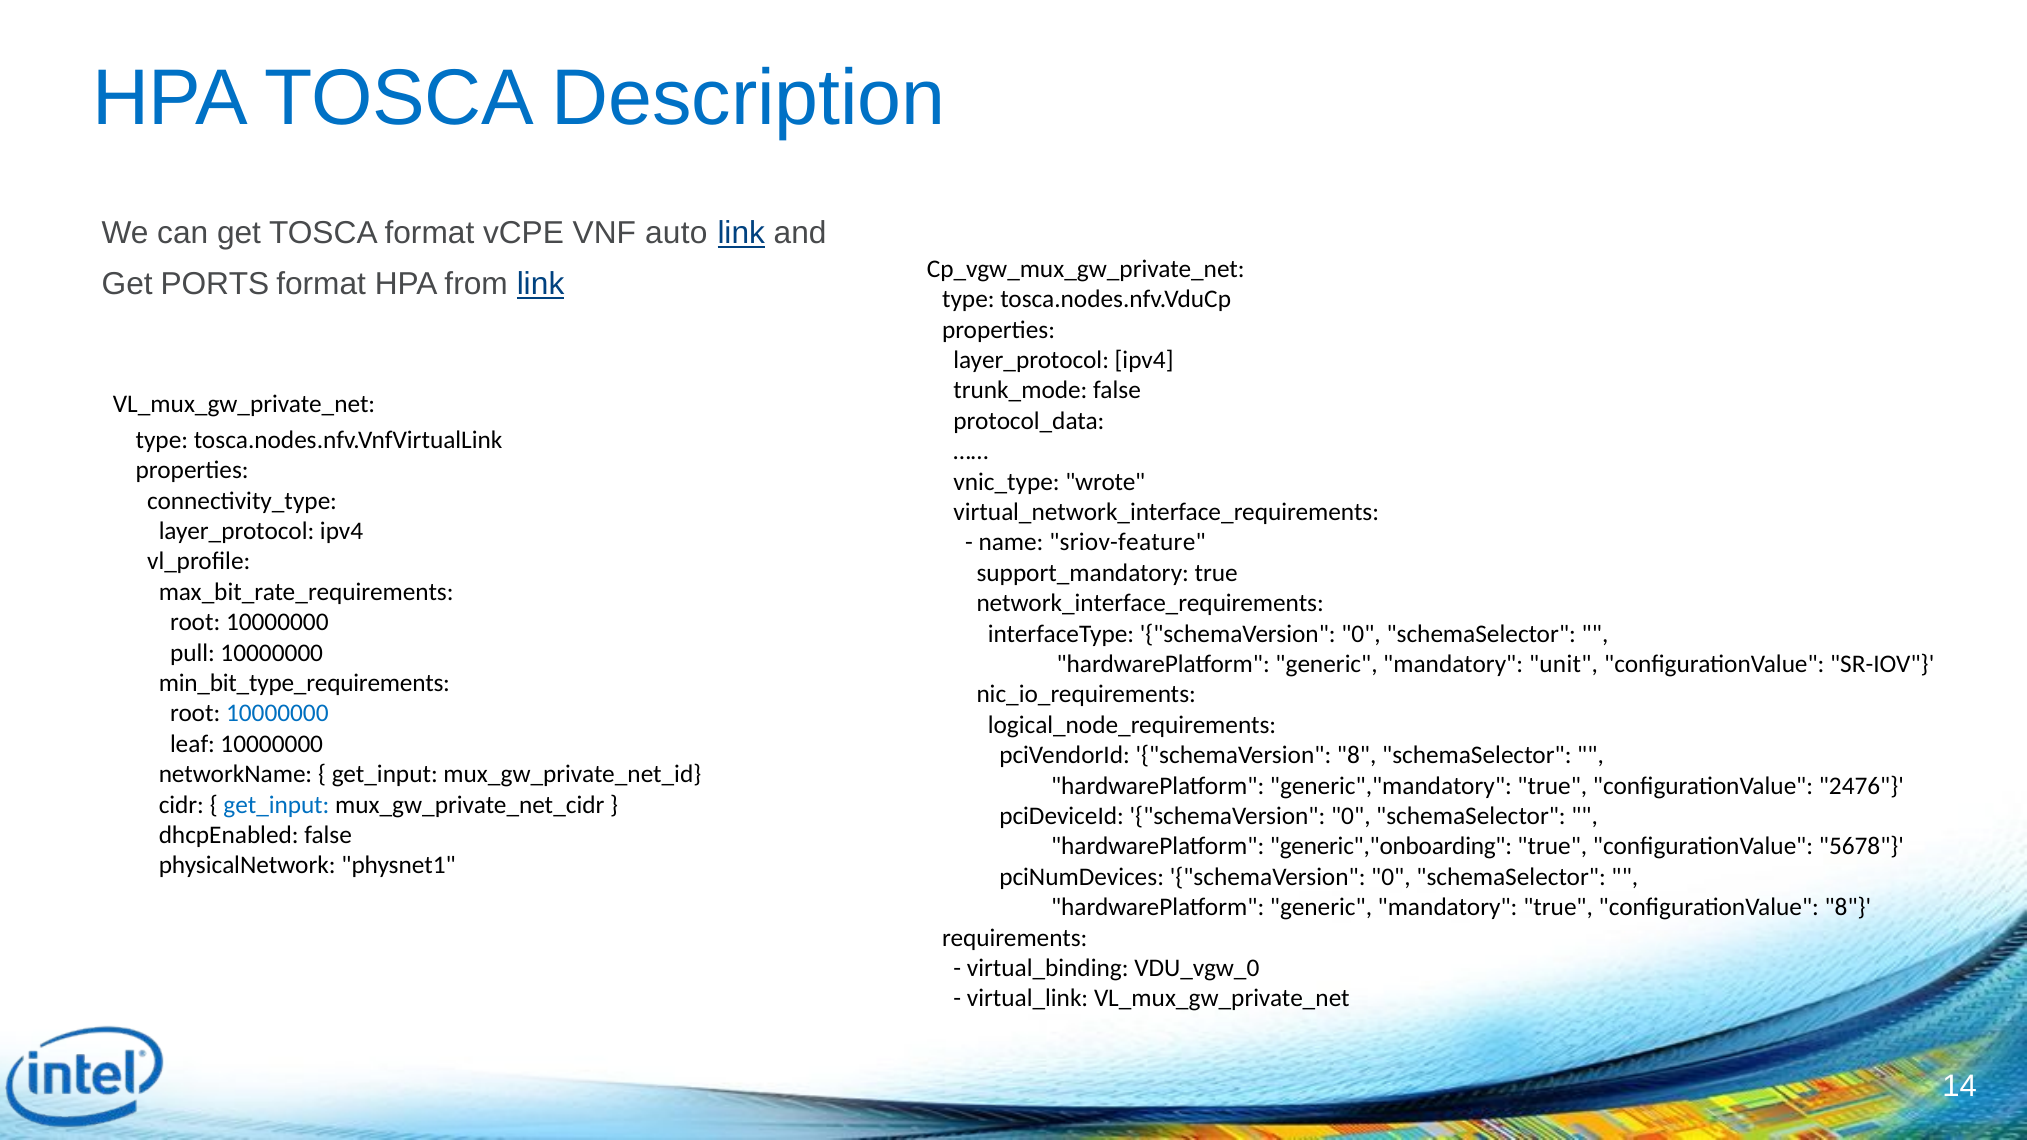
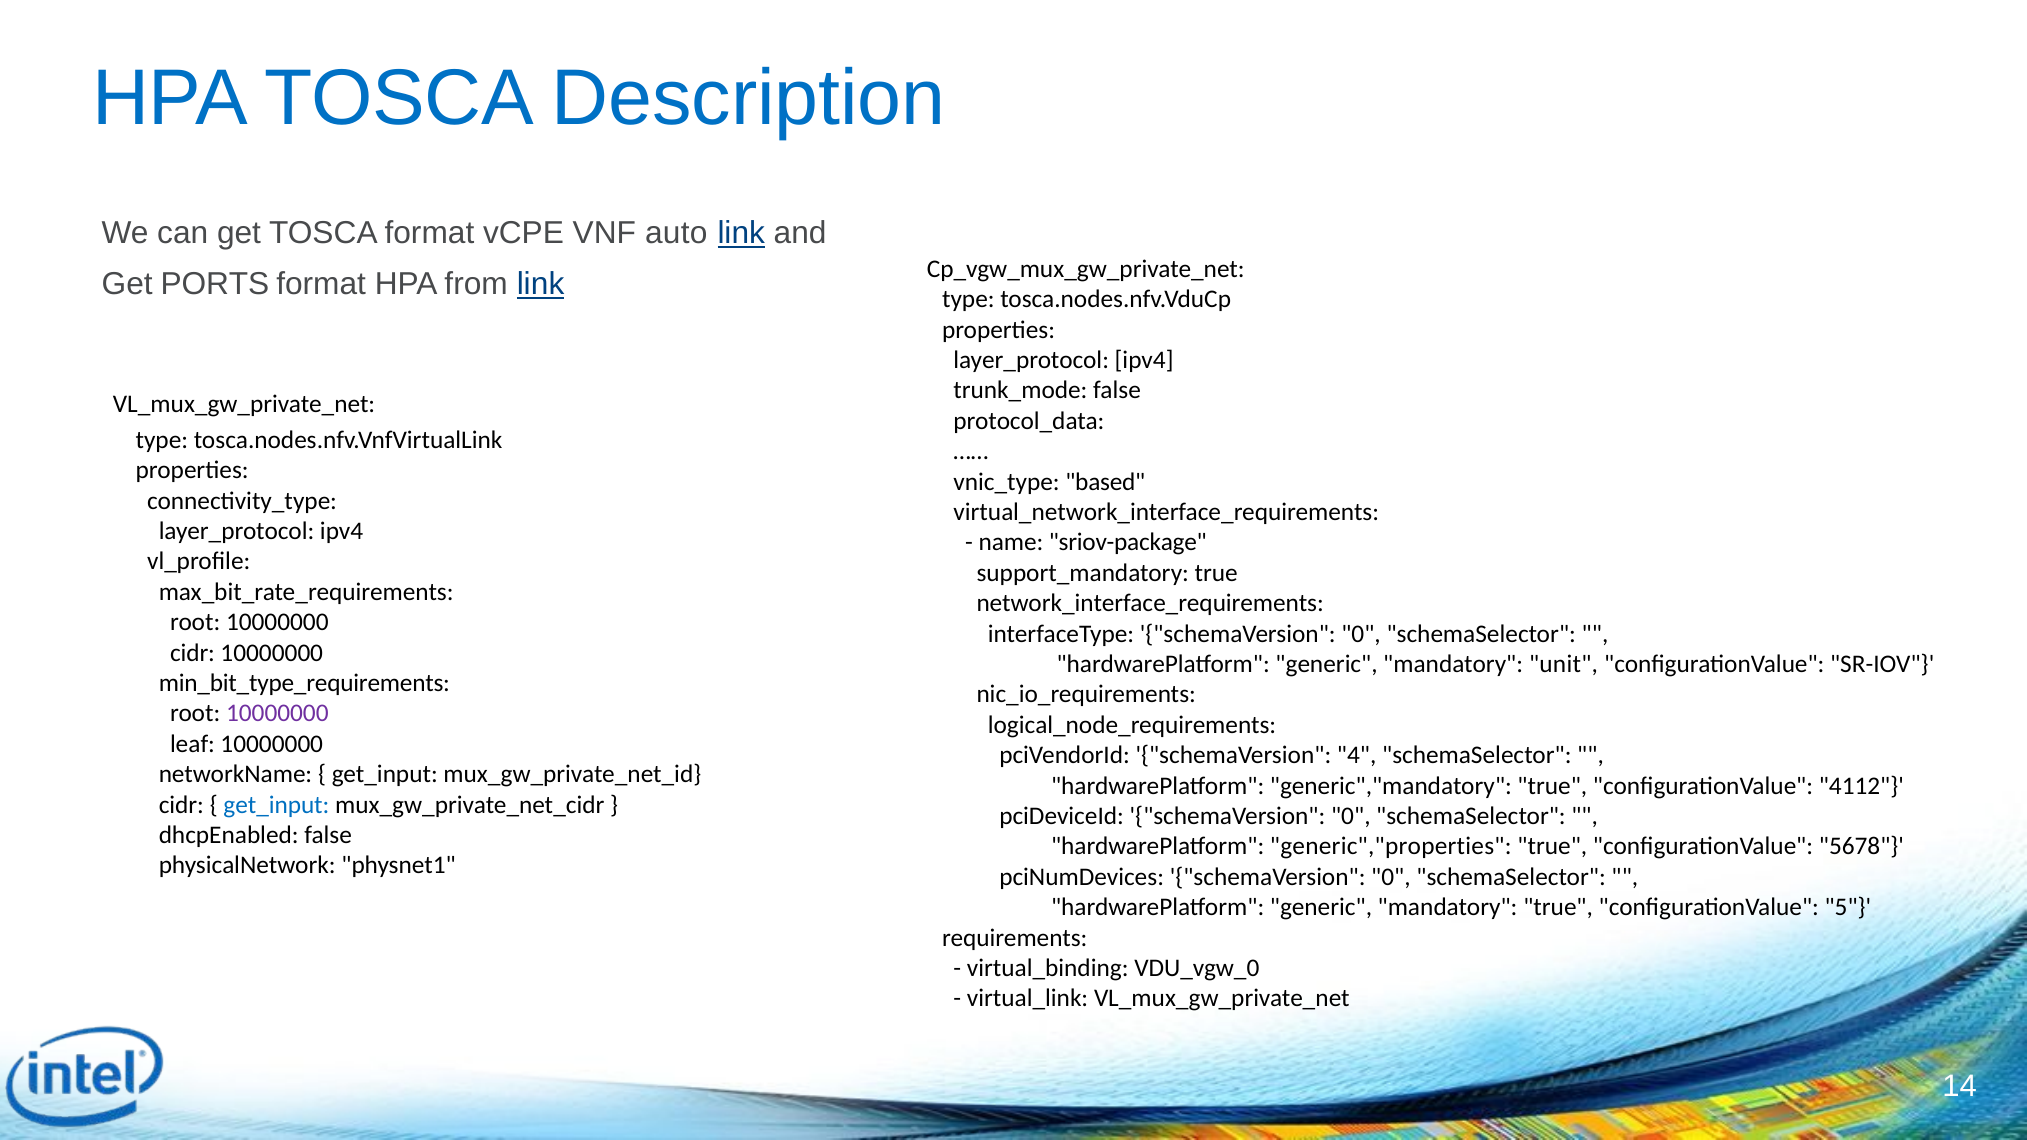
wrote: wrote -> based (1105, 482)
sriov-feature: sriov-feature -> sriov-package (1128, 543)
pull: pull -> cidr (193, 653)
10000000 colour: blue -> purple (277, 714)
schemaVersion 8: 8 -> 4 (1357, 756)
2476: 2476 -> 4112 (1861, 786)
generic","onboarding: generic","onboarding -> generic","properties (1391, 847)
configurationValue 8: 8 -> 5 (1848, 908)
